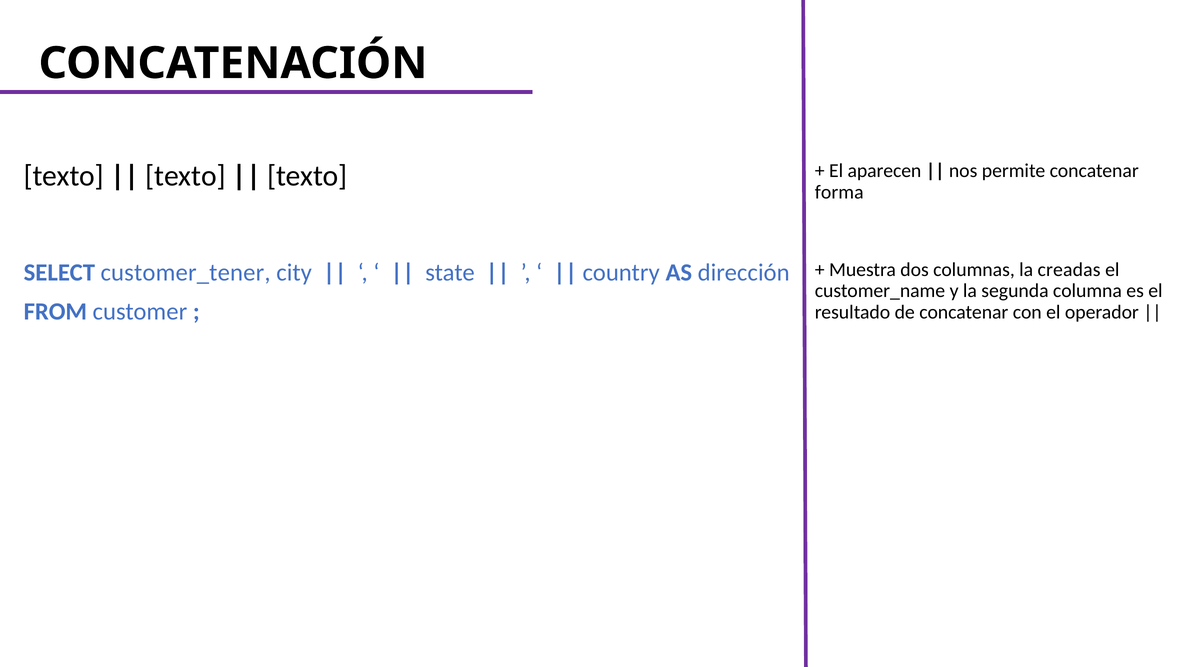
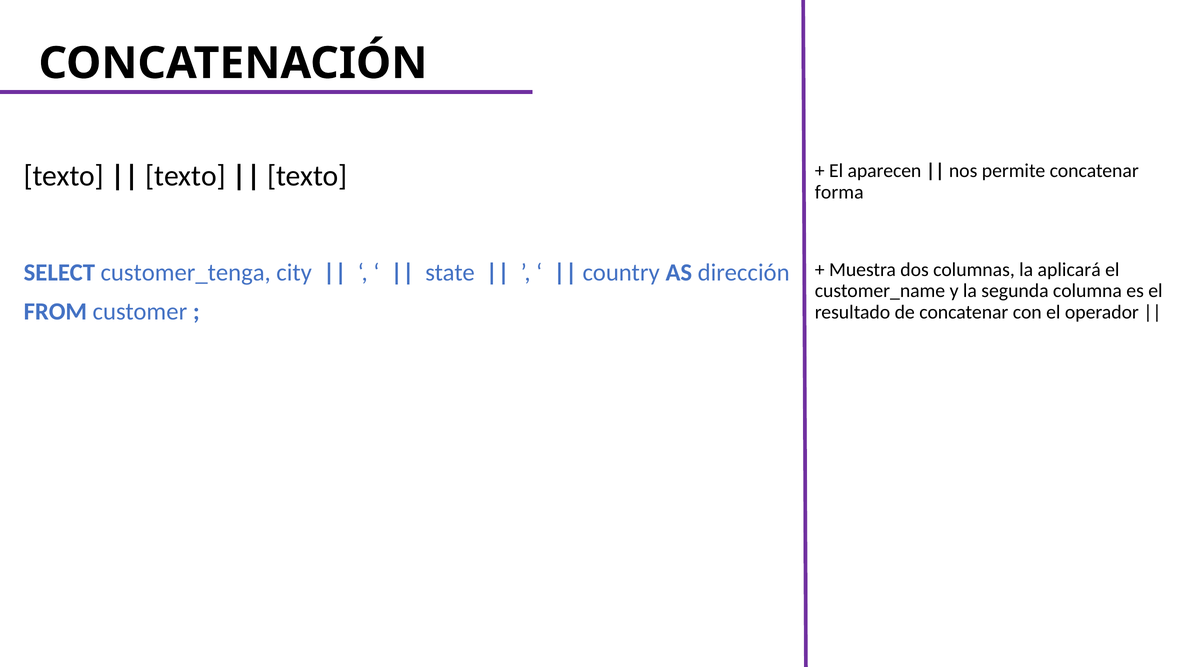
creadas: creadas -> aplicará (1069, 270)
customer_tener: customer_tener -> customer_tenga (186, 272)
